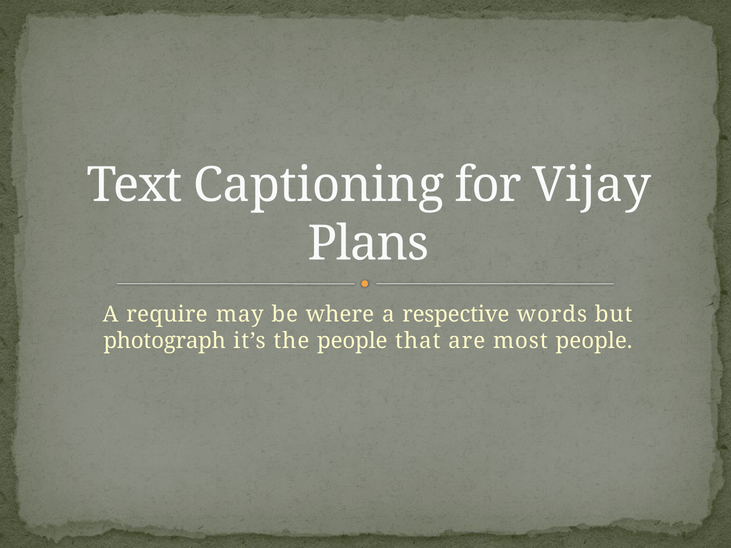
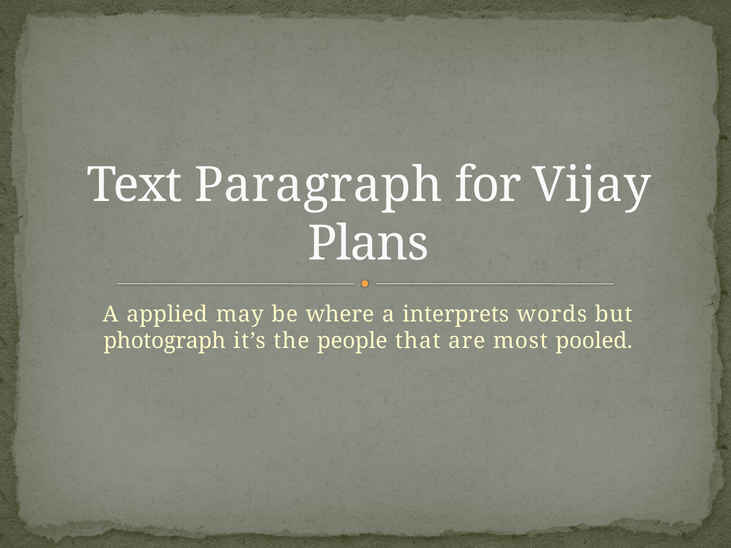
Captioning: Captioning -> Paragraph (318, 185)
require: require -> applied (167, 314)
respective: respective -> interprets (456, 314)
most people: people -> pooled (594, 341)
